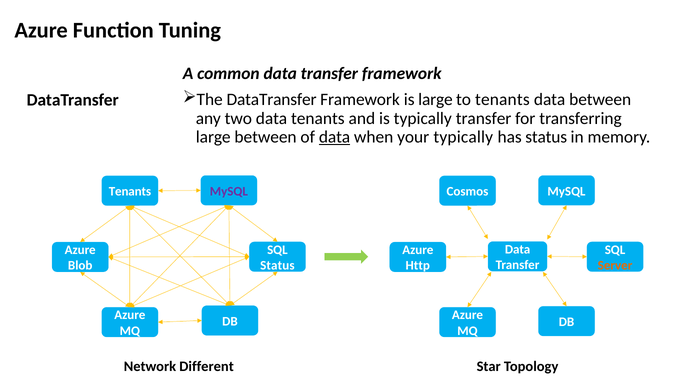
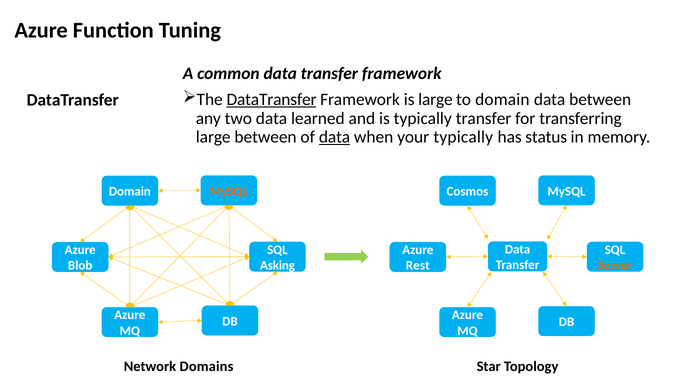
DataTransfer underline: none -> present (272, 99)
to tenants: tenants -> domain (502, 99)
data tenants: tenants -> learned (318, 118)
MySQL colour: purple -> orange (229, 191)
Tenants: Tenants -> Domain (130, 192)
Status: Status -> Asking (278, 265)
Http: Http -> Rest (418, 266)
Different: Different -> Domains (207, 366)
